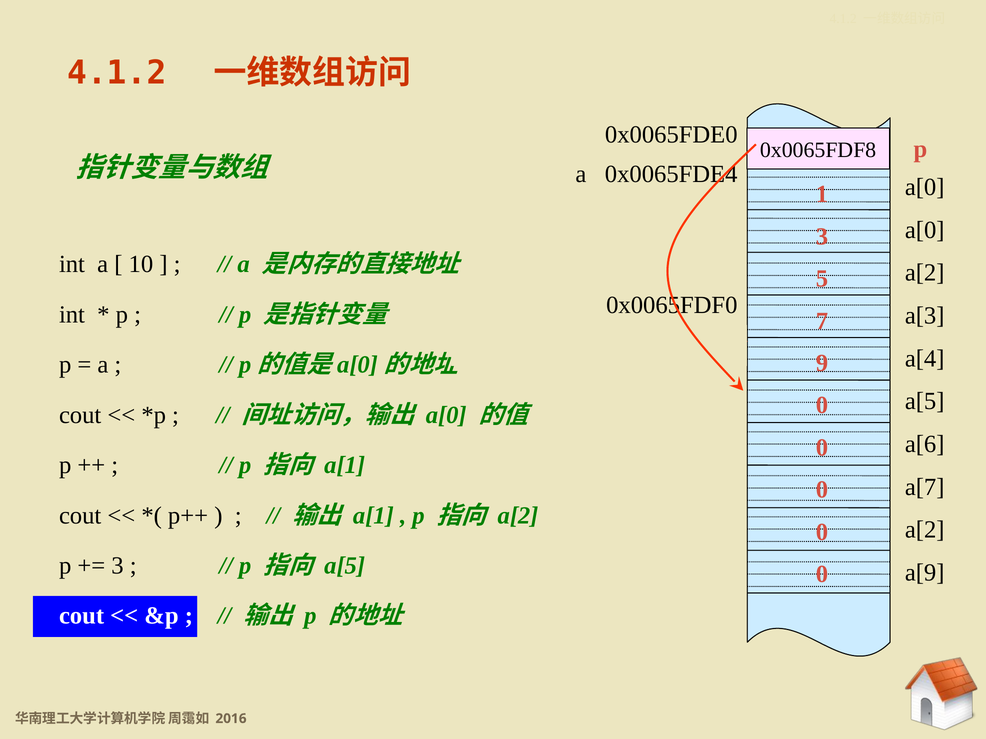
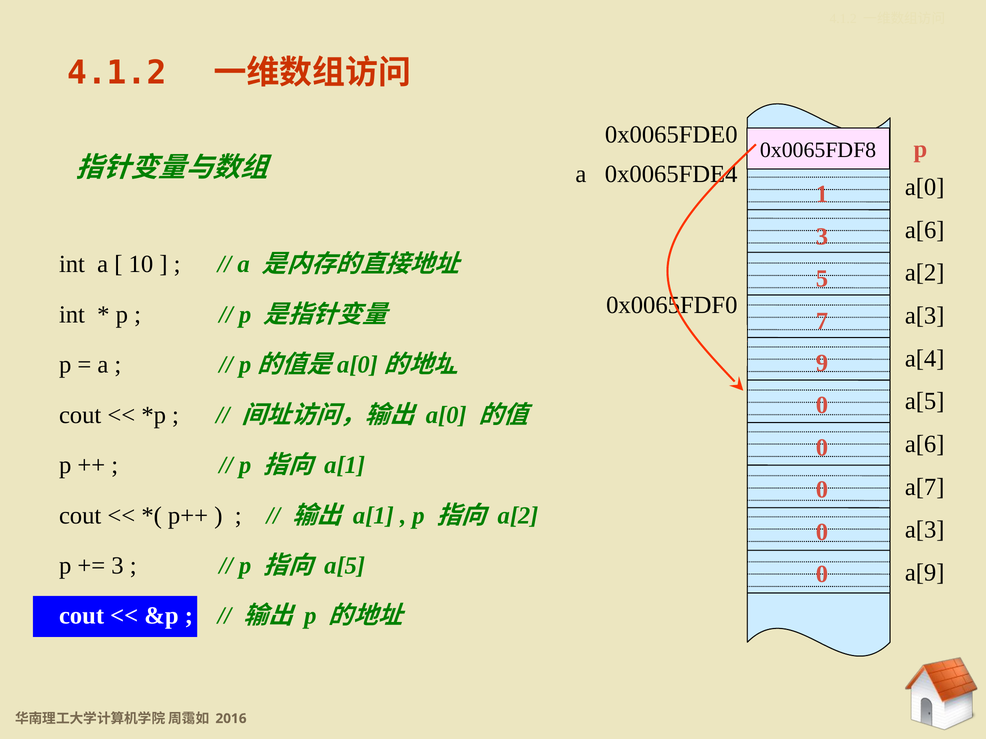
a[0: a[0 -> a[6 (925, 230)
a[2: a[2 -> a[3 (925, 530)
